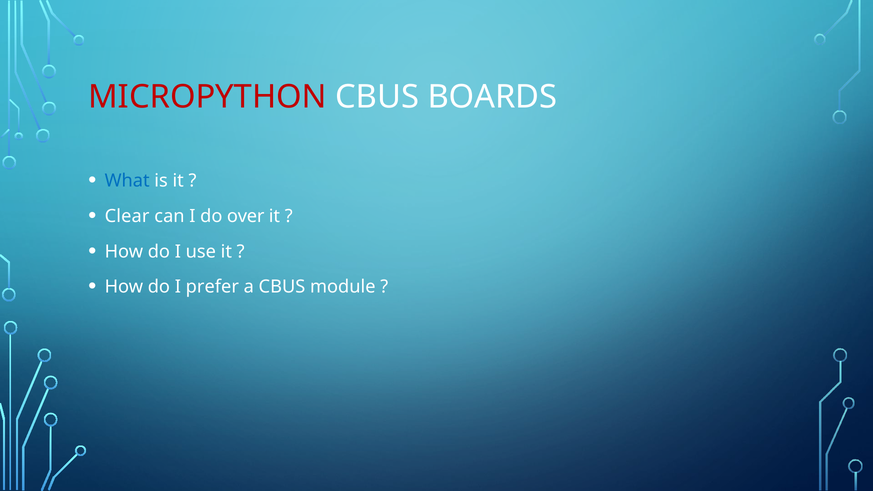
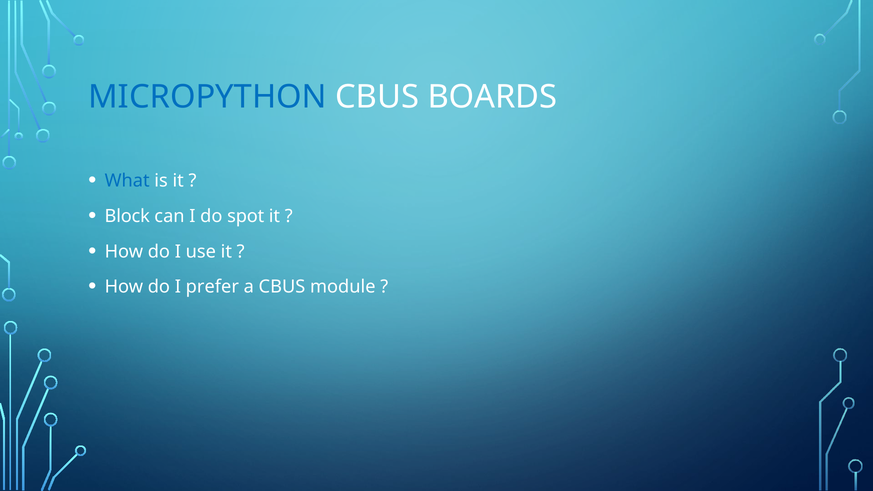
MICROPYTHON colour: red -> blue (208, 97)
Clear: Clear -> Block (127, 216)
over: over -> spot (246, 216)
